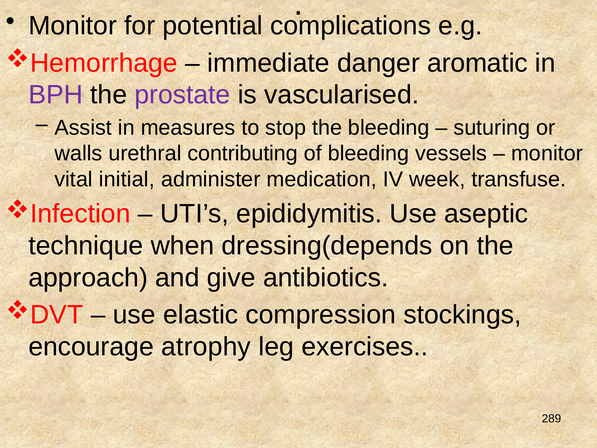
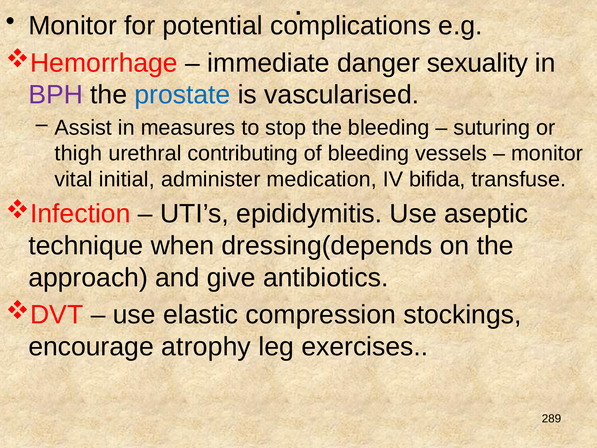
aromatic: aromatic -> sexuality (478, 63)
prostate colour: purple -> blue (182, 95)
walls: walls -> thigh (78, 153)
week: week -> bifida (437, 179)
